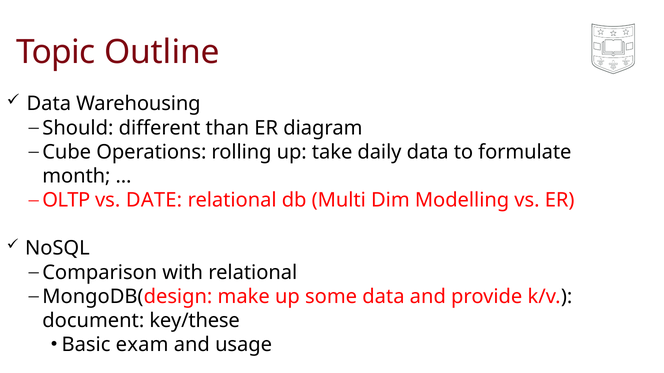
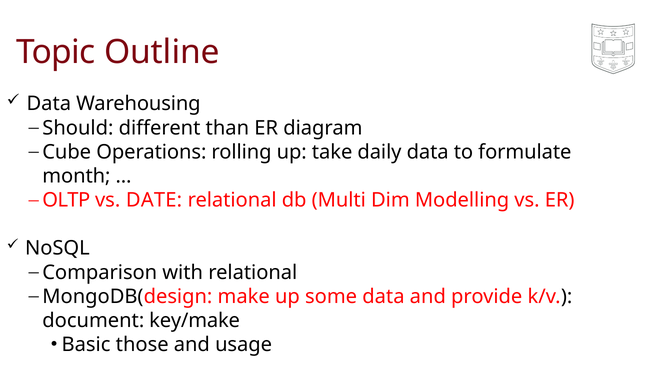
key/these: key/these -> key/make (195, 321)
exam: exam -> those (142, 345)
